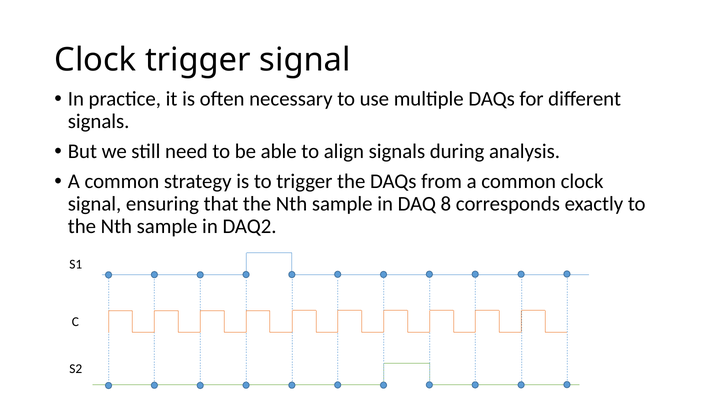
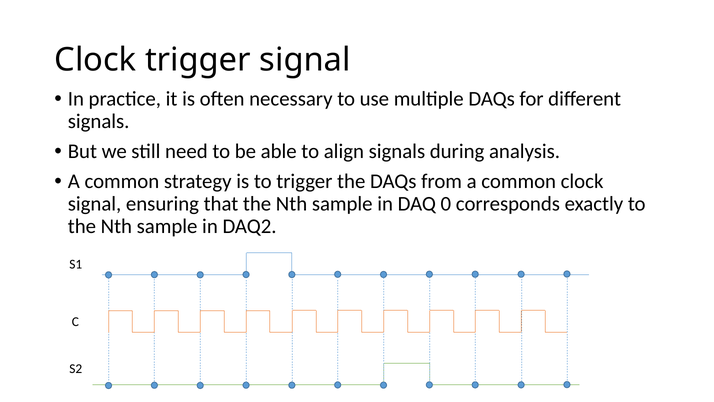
8: 8 -> 0 (446, 204)
